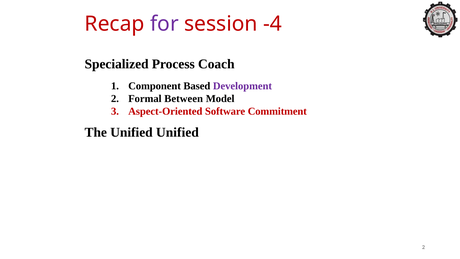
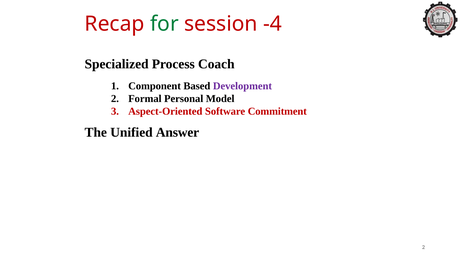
for colour: purple -> green (164, 24)
Between: Between -> Personal (184, 99)
Unified Unified: Unified -> Answer (178, 132)
